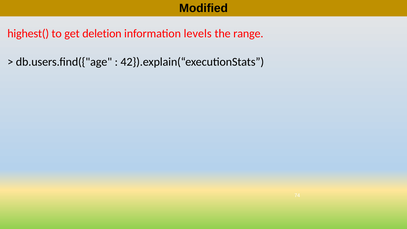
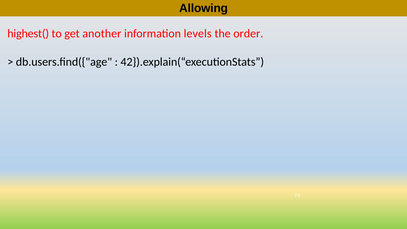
Modified: Modified -> Allowing (204, 8)
deletion: deletion -> another (102, 33)
range: range -> order (248, 33)
